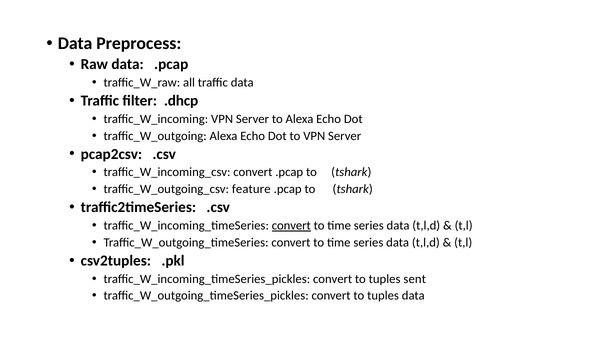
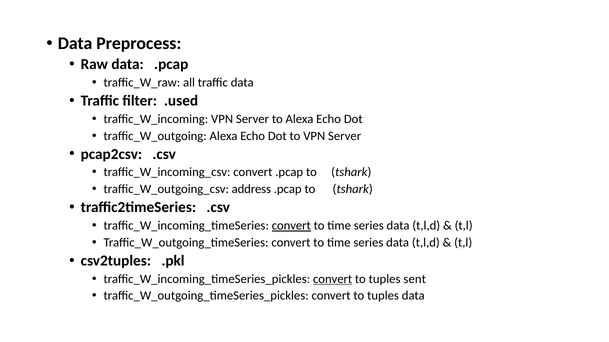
.dhcp: .dhcp -> .used (181, 101)
feature: feature -> address (251, 189)
convert underline: none -> present (333, 279)
